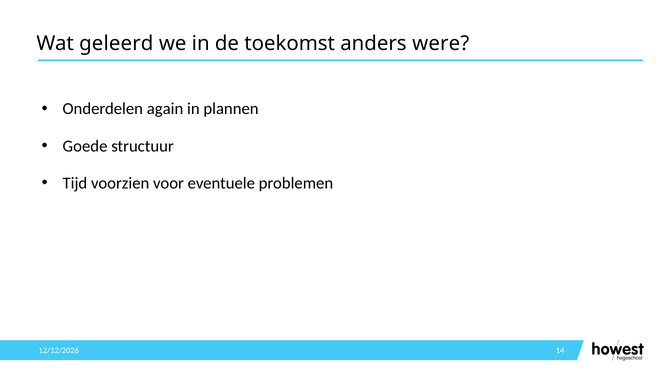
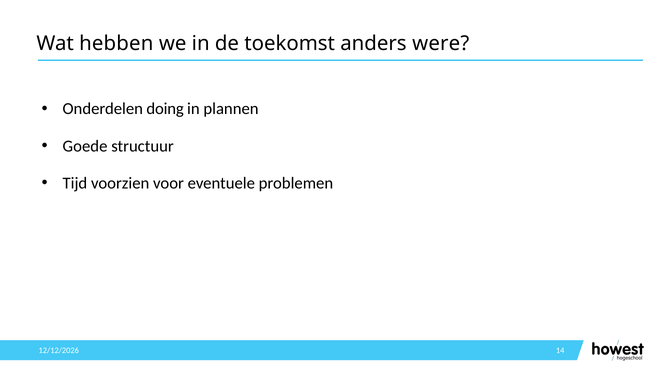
geleerd: geleerd -> hebben (116, 43)
again: again -> doing (165, 109)
